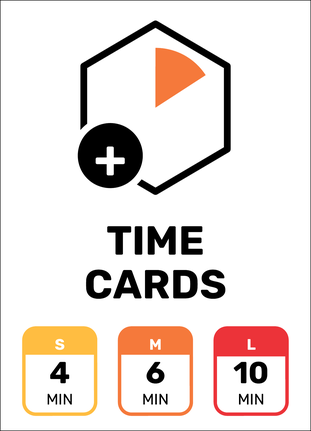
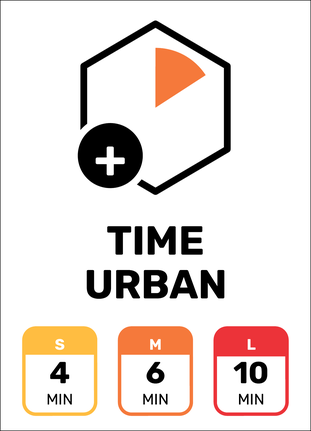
CARDS: CARDS -> URBAN (156, 285)
